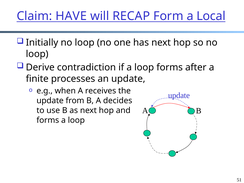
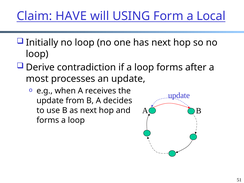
RECAP: RECAP -> USING (131, 16)
finite: finite -> most (37, 79)
